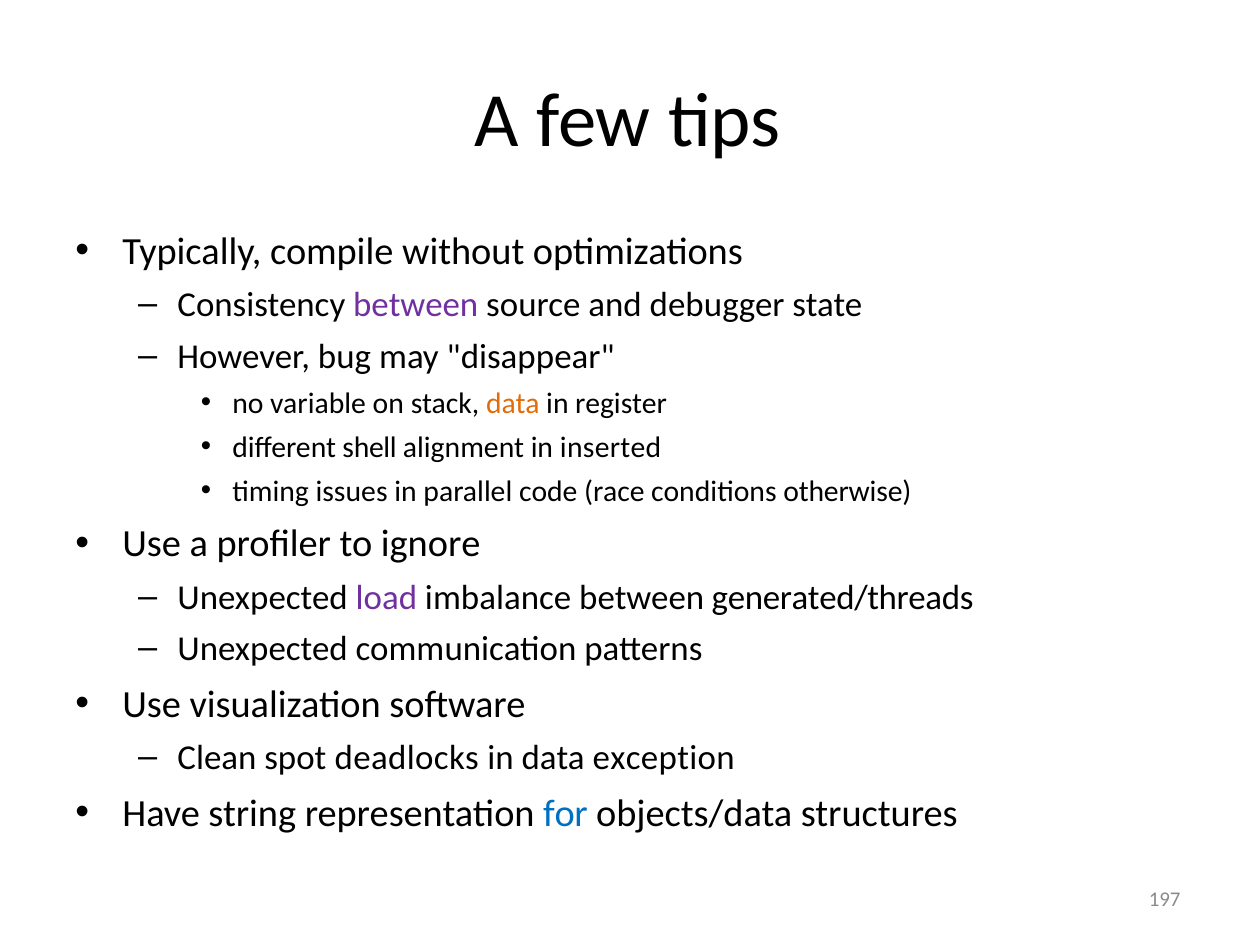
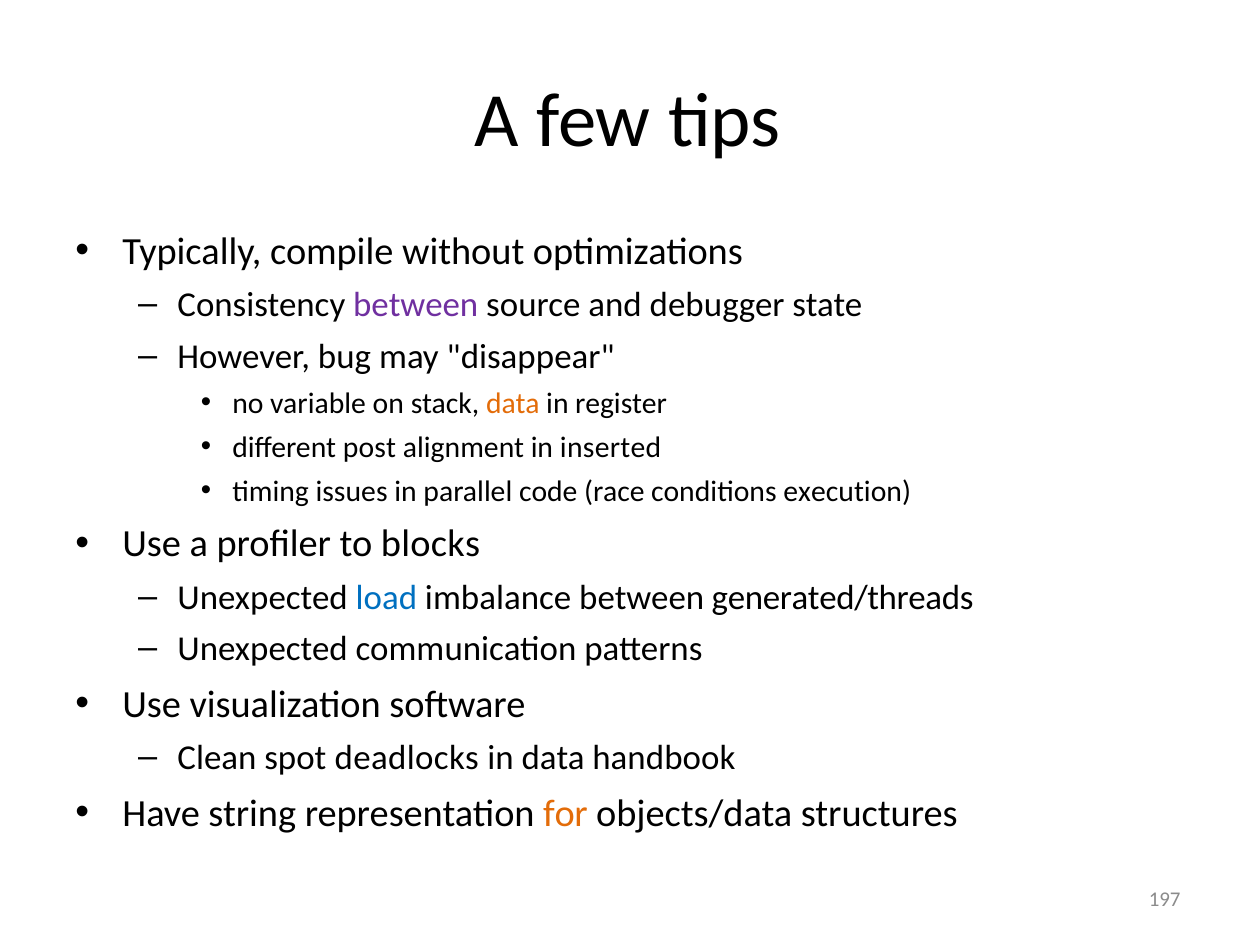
shell: shell -> post (369, 448)
otherwise: otherwise -> execution (847, 492)
ignore: ignore -> blocks (431, 544)
load colour: purple -> blue (386, 598)
exception: exception -> handbook (664, 758)
for colour: blue -> orange (565, 814)
